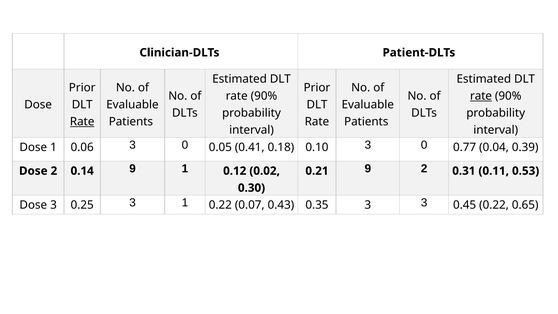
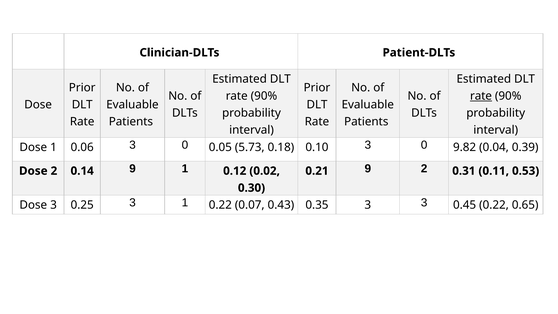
Rate underline: present -> none (82, 122)
0.41: 0.41 -> 5.73 (250, 147)
0.77: 0.77 -> 9.82 (465, 147)
